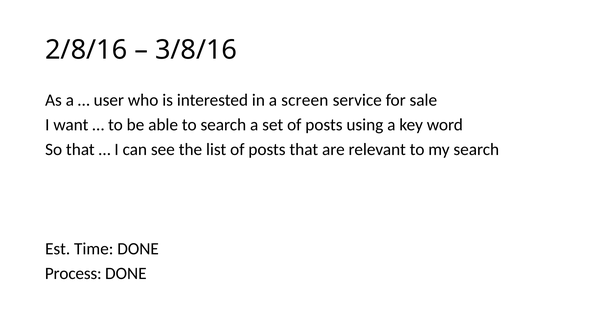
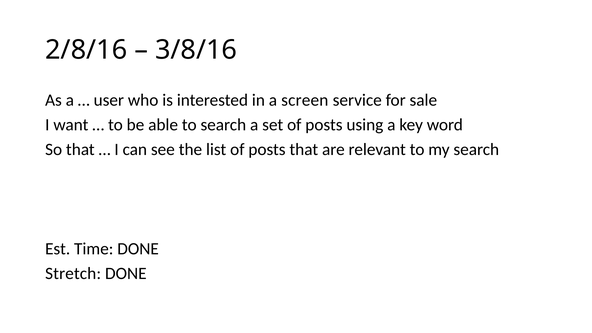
Process: Process -> Stretch (73, 274)
